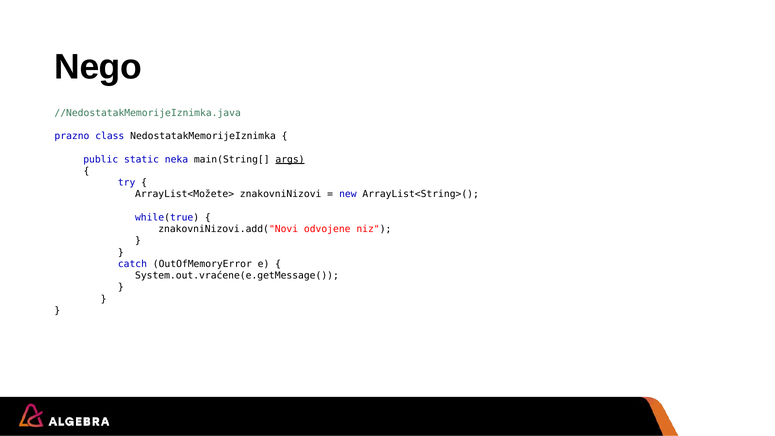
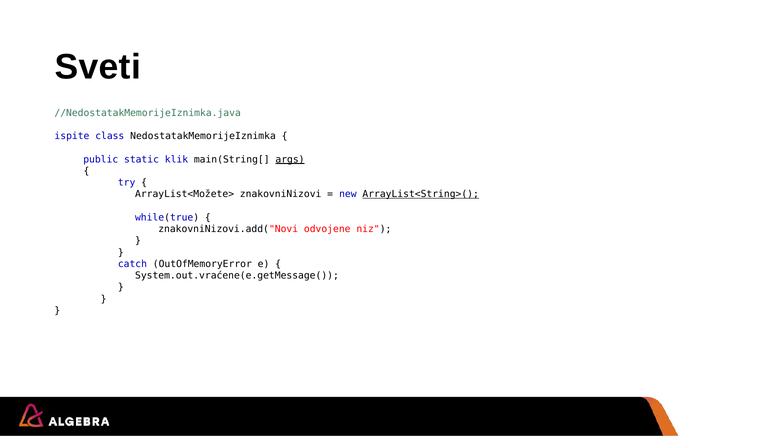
Nego: Nego -> Sveti (98, 67)
prazno: prazno -> ispite (72, 136)
neka: neka -> klik (176, 159)
ArrayList<String>( underline: none -> present (421, 194)
